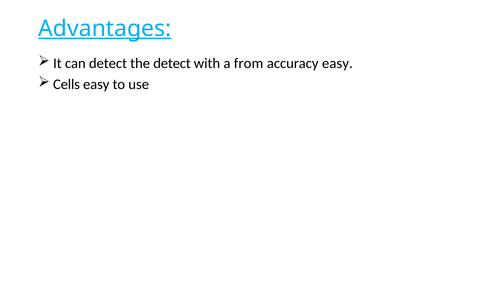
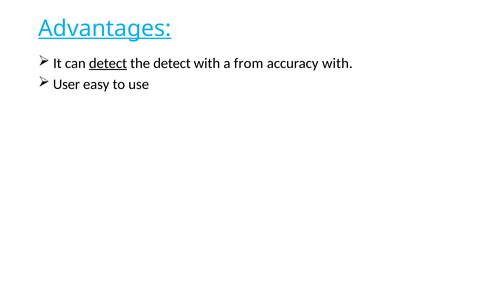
detect underline: none -> present (108, 63)
accuracy easy: easy -> with (337, 63)
Cells: Cells -> User (66, 84)
